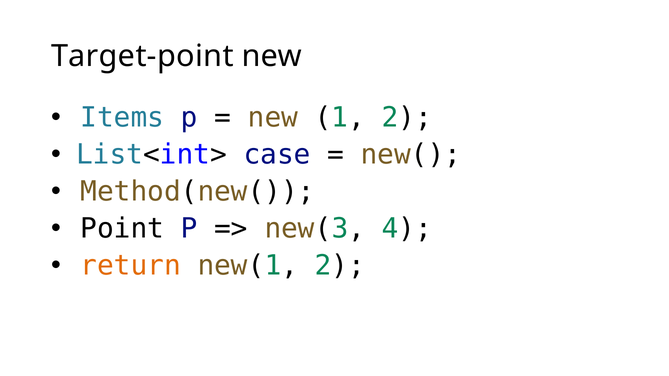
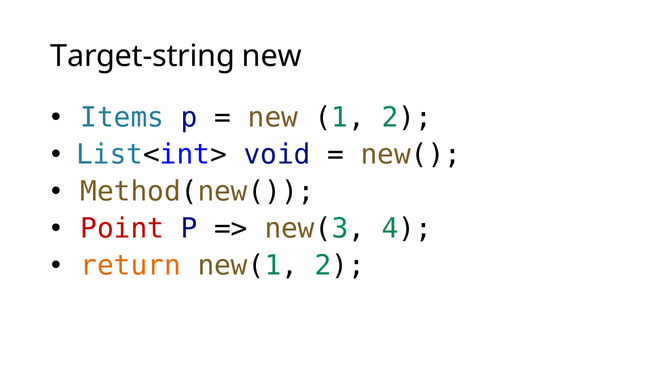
Target-point: Target-point -> Target-string (143, 56)
case: case -> void (277, 155)
Point colour: black -> red (122, 229)
